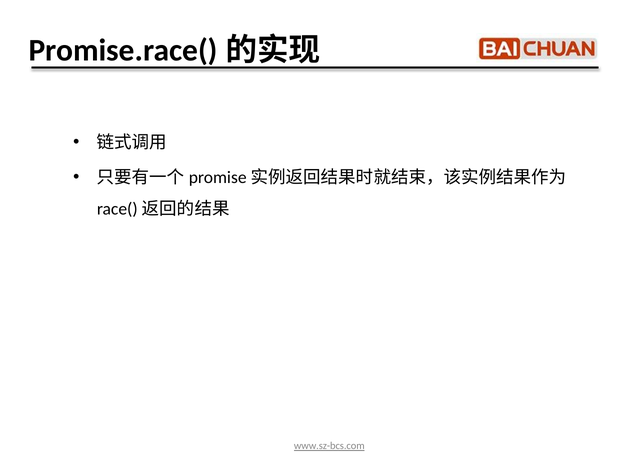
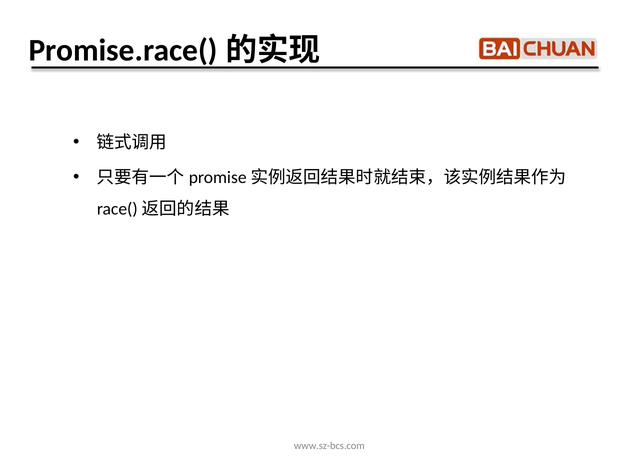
www.sz-bcs.com underline: present -> none (329, 446)
